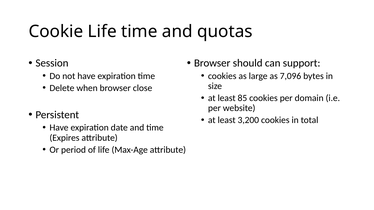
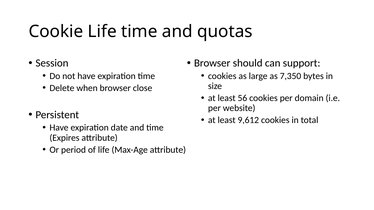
7,096: 7,096 -> 7,350 (290, 76)
85: 85 -> 56 (242, 98)
3,200: 3,200 -> 9,612 (248, 120)
